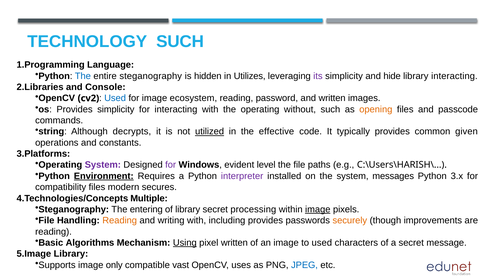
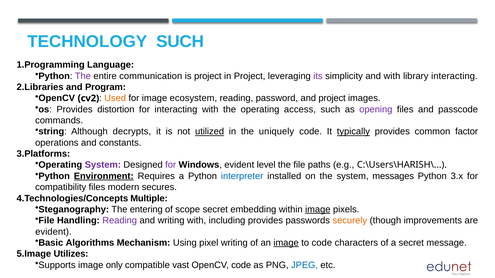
The colour: blue -> purple (83, 76)
entire steganography: steganography -> communication (151, 76)
is hidden: hidden -> project (208, 76)
in Utilizes: Utilizes -> Project (250, 76)
and hide: hide -> with (392, 76)
Console: Console -> Program (105, 87)
Used colour: blue -> orange (115, 98)
and written: written -> project (332, 98)
Provides simplicity: simplicity -> distortion (116, 110)
without: without -> access (300, 110)
opening colour: orange -> purple (376, 110)
effective: effective -> uniquely (277, 132)
typically underline: none -> present (353, 132)
given: given -> factor (467, 132)
interpreter colour: purple -> blue (242, 176)
of library: library -> scope (188, 210)
processing: processing -> embedding (253, 210)
Reading colour: orange -> purple (120, 221)
reading: reading -> evident (53, 232)
Using underline: present -> none (185, 243)
pixel written: written -> writing (234, 243)
image underline: none -> present (286, 243)
to used: used -> code (322, 243)
Library: Library -> Utilizes (71, 254)
OpenCV uses: uses -> code (241, 265)
